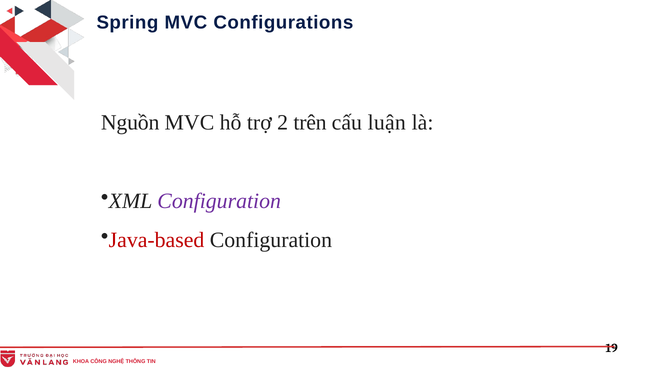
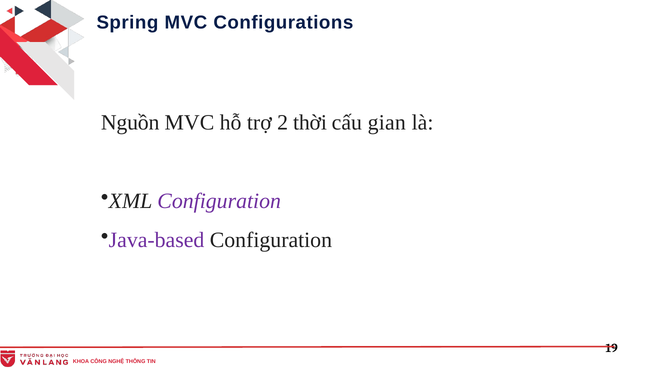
trên: trên -> thời (310, 122)
luận: luận -> gian (387, 122)
Java-based colour: red -> purple (157, 240)
